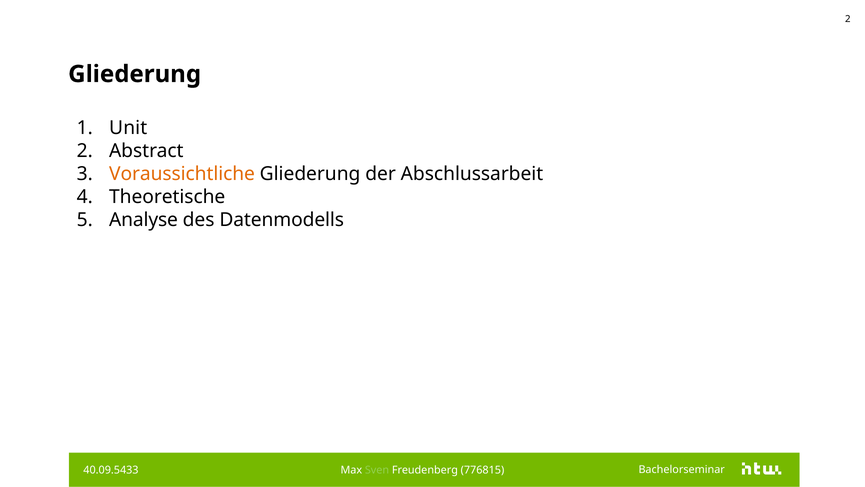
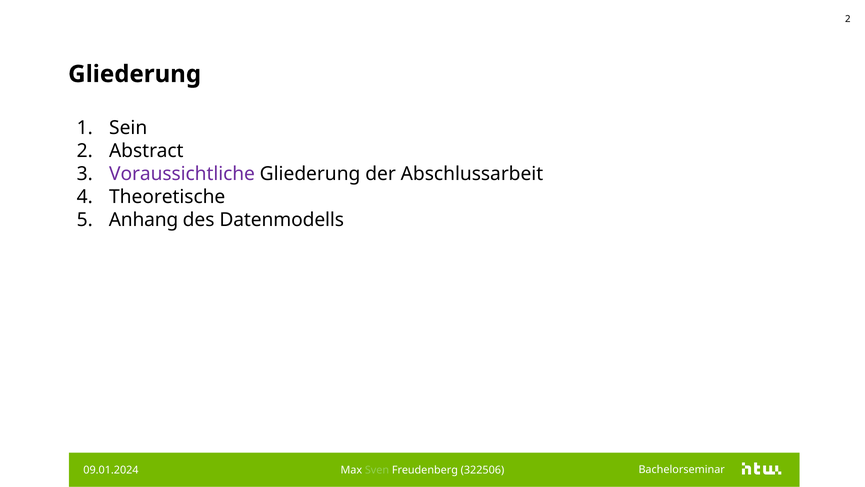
Unit: Unit -> Sein (128, 128)
Voraussichtliche colour: orange -> purple (182, 174)
Analyse: Analyse -> Anhang (144, 220)
40.09.5433: 40.09.5433 -> 09.01.2024 (111, 470)
776815: 776815 -> 322506 (482, 470)
